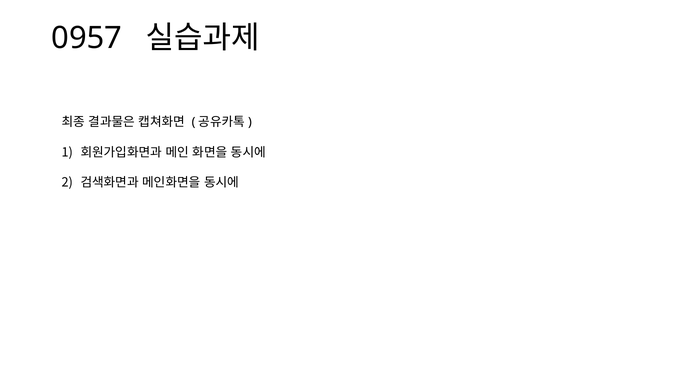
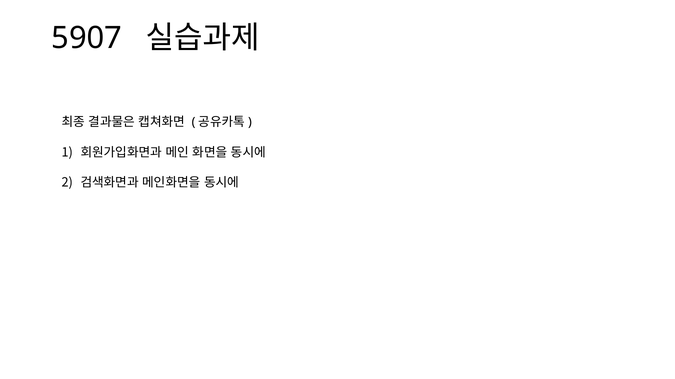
0957: 0957 -> 5907 (87, 38)
